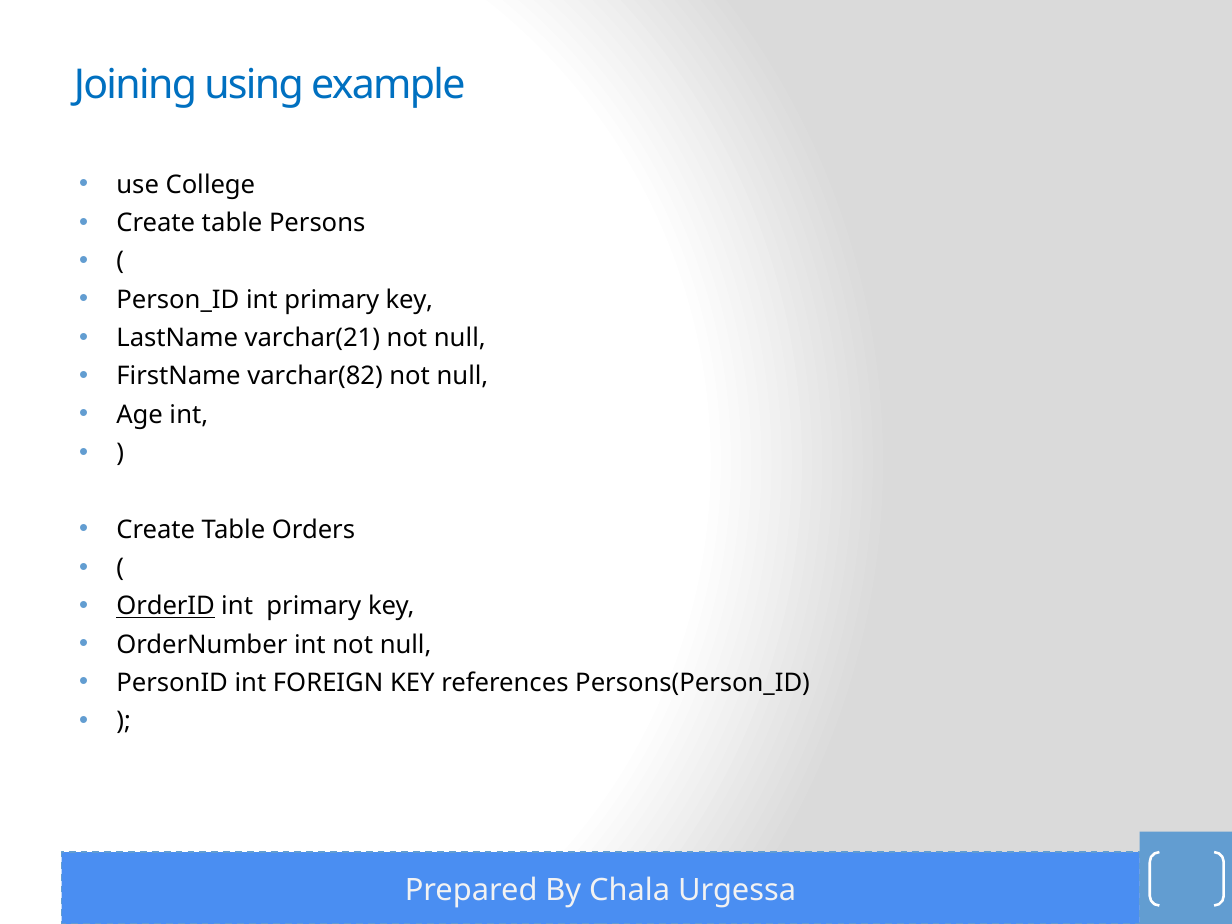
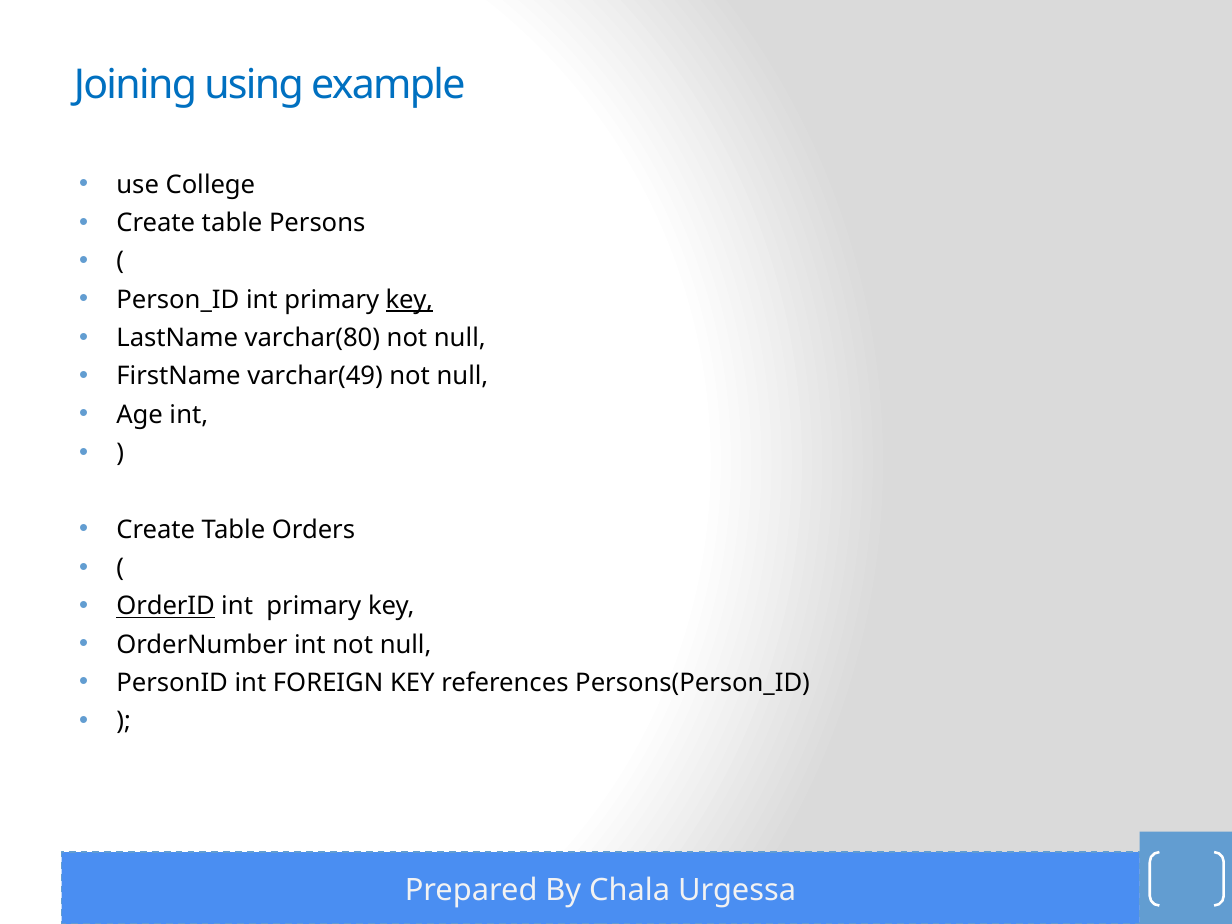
key underline: none -> present (409, 300)
varchar(21: varchar(21 -> varchar(80 (312, 338)
varchar(82: varchar(82 -> varchar(49 (315, 376)
